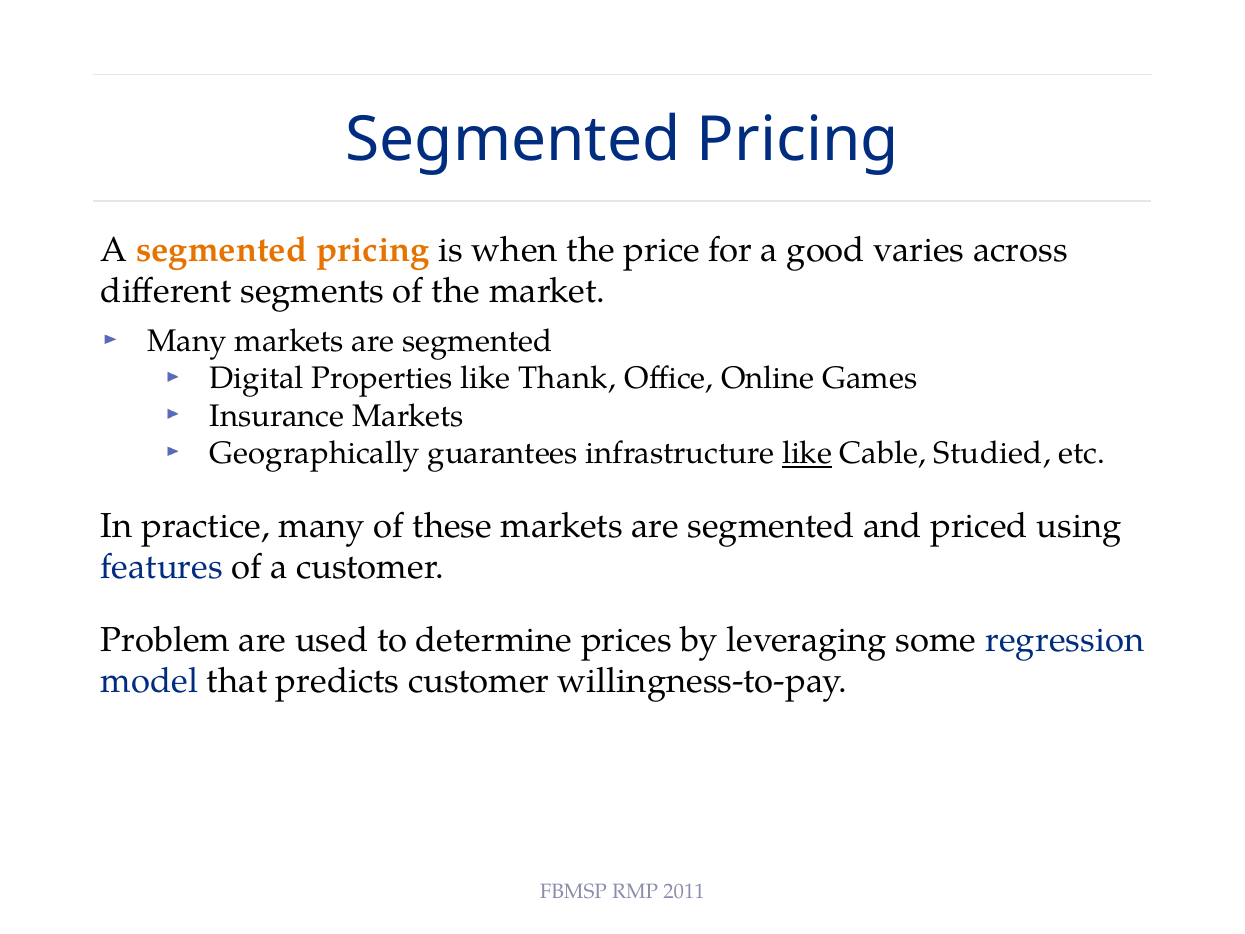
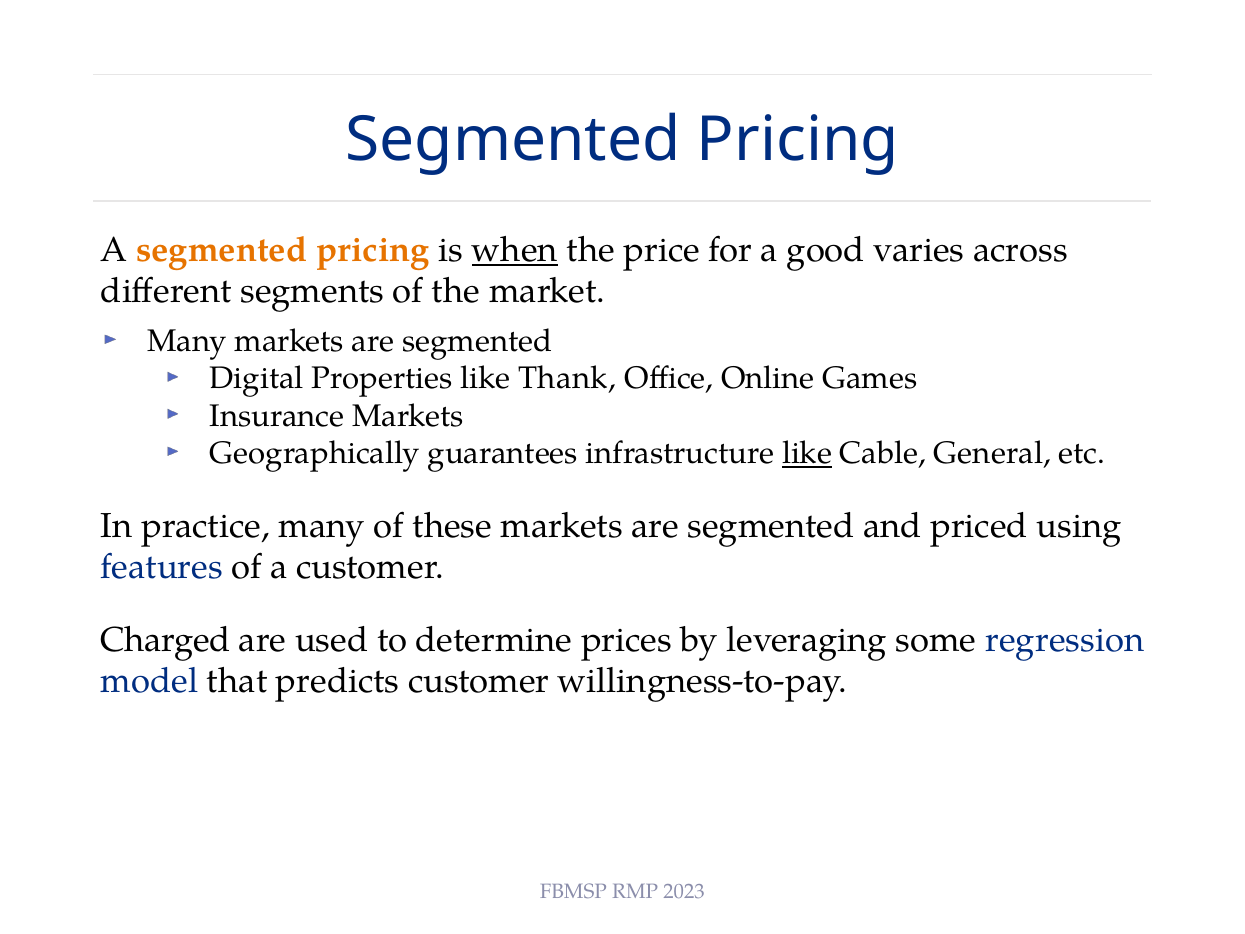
when underline: none -> present (515, 250)
Studied: Studied -> General (992, 453)
Problem: Problem -> Charged (166, 640)
2011: 2011 -> 2023 (684, 892)
